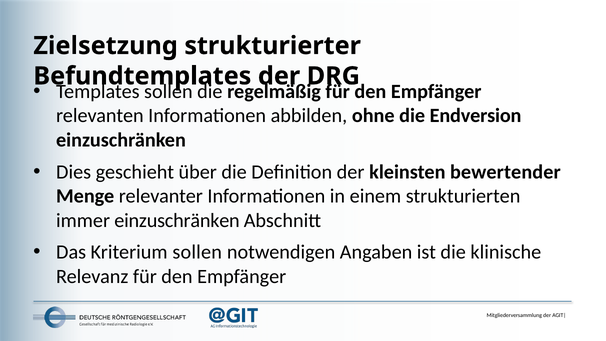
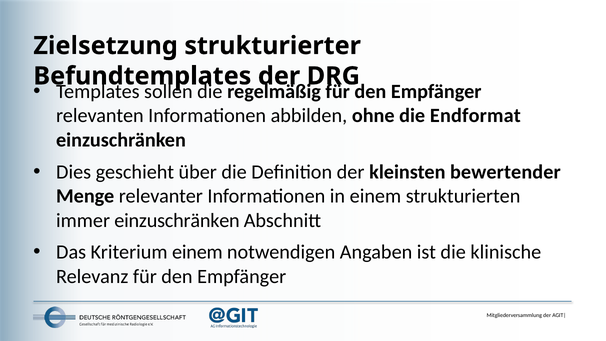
Endversion: Endversion -> Endformat (475, 116)
Kriterium sollen: sollen -> einem (197, 252)
